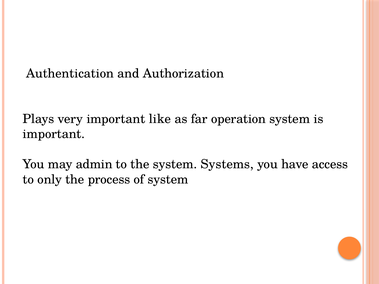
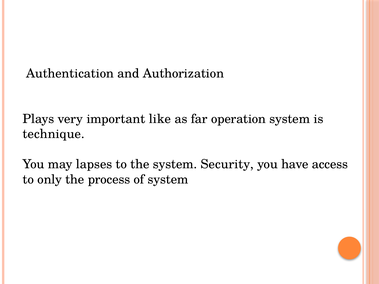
important: important -> technique (54, 134)
admin: admin -> lapses (94, 164)
Systems: Systems -> Security (227, 164)
